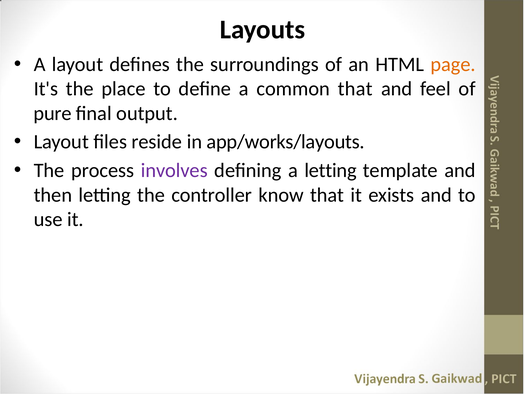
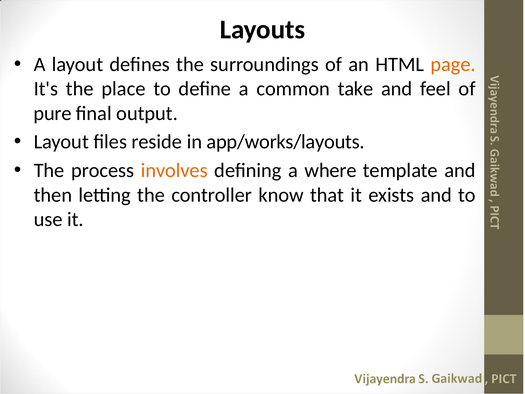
common that: that -> take (355, 89)
involves colour: purple -> orange (174, 170)
a letting: letting -> where (331, 170)
